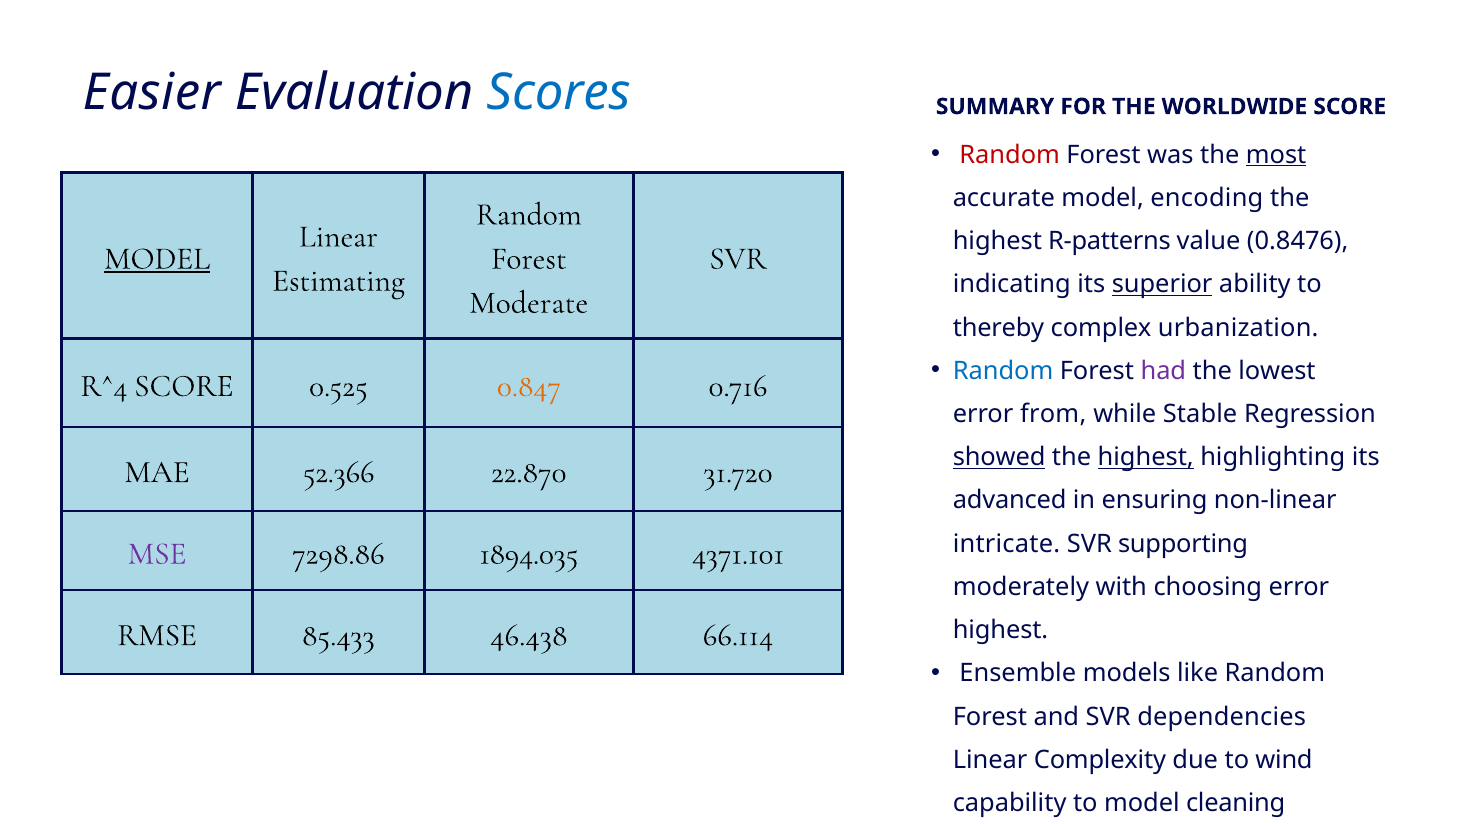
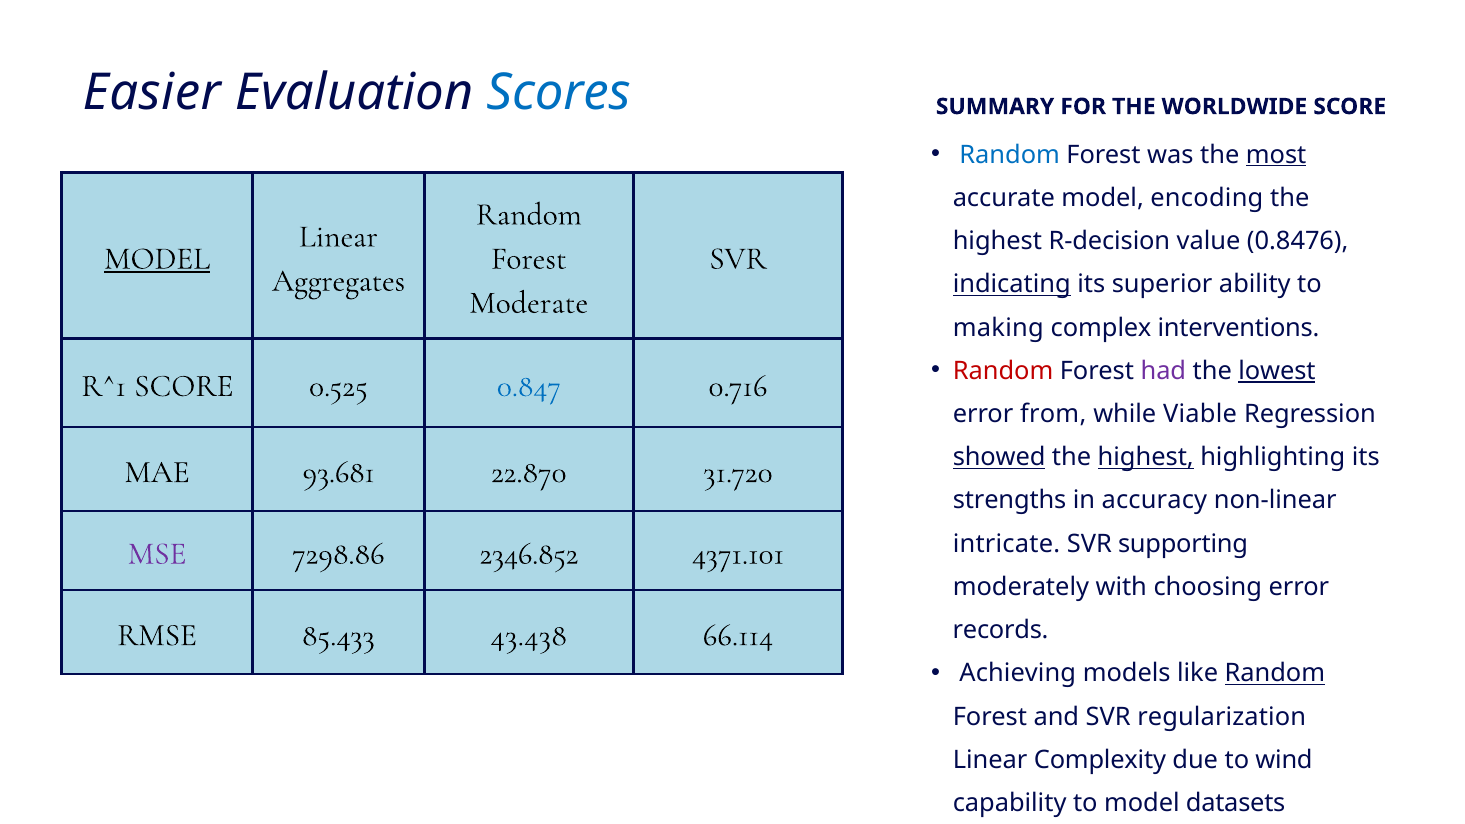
Random colour: red -> blue (1010, 155)
R-patterns: R-patterns -> R-decision (1109, 241)
Estimating: Estimating -> Aggregates (339, 280)
indicating underline: none -> present (1012, 284)
superior underline: present -> none (1162, 284)
thereby: thereby -> making (998, 328)
urbanization: urbanization -> interventions (1238, 328)
Random colour: blue -> red (1003, 371)
lowest underline: none -> present (1277, 371)
R^4: R^4 -> R^1 (104, 386)
0.847 colour: orange -> blue (529, 386)
Stable: Stable -> Viable (1200, 414)
52.366: 52.366 -> 93.681 (339, 472)
advanced: advanced -> strengths (1010, 501)
ensuring: ensuring -> accuracy (1154, 501)
1894.035: 1894.035 -> 2346.852 (529, 553)
46.438: 46.438 -> 43.438 (529, 635)
highest: highest -> records (1001, 630)
Ensemble: Ensemble -> Achieving (1018, 674)
Random underline: none -> present (1275, 674)
SVR dependencies: dependencies -> regularization (1222, 717)
cleaning: cleaning -> datasets (1236, 803)
